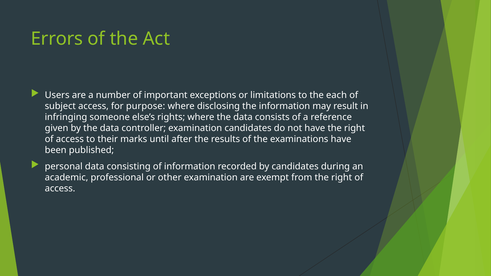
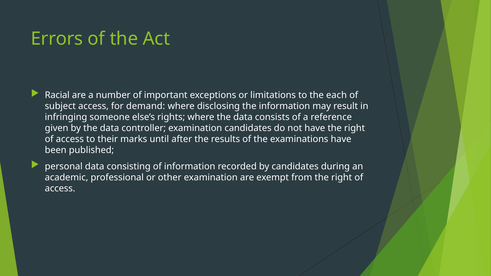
Users: Users -> Racial (57, 95)
purpose: purpose -> demand (146, 106)
